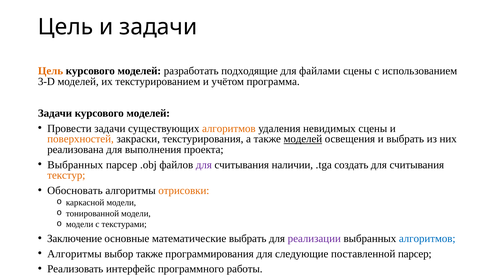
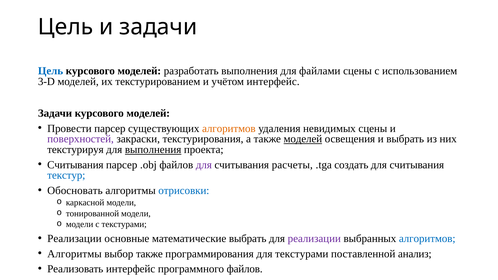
Цель colour: orange -> blue (51, 71)
разработать подходящие: подходящие -> выполнения (250, 71)
учётом программа: программа -> интерфейс (273, 82)
Провести задачи: задачи -> парсер (110, 128)
поверхностей colour: orange -> purple (81, 139)
реализована: реализована -> текстурируя (75, 150)
выполнения underline: none -> present (153, 150)
Выбранных: Выбранных -> Считывания (75, 165)
наличии: наличии -> расчеты (292, 165)
текстур colour: orange -> blue (66, 175)
отрисовки colour: orange -> blue (184, 191)
Заключение: Заключение -> Реализации (74, 239)
для следующие: следующие -> текстурами (302, 254)
поставленной парсер: парсер -> анализ (415, 254)
программного работы: работы -> файлов (245, 269)
